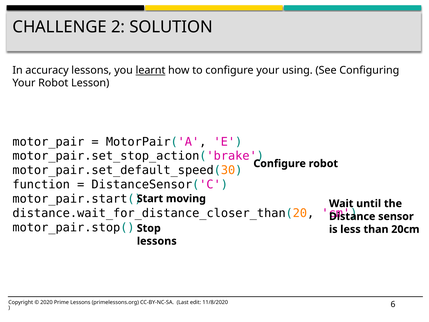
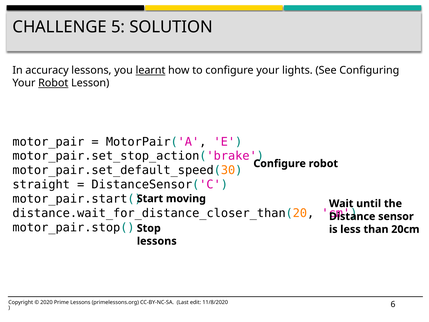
2: 2 -> 5 (118, 27)
using: using -> lights (297, 70)
Robot underline: none -> present (53, 83)
function: function -> straight (41, 185)
